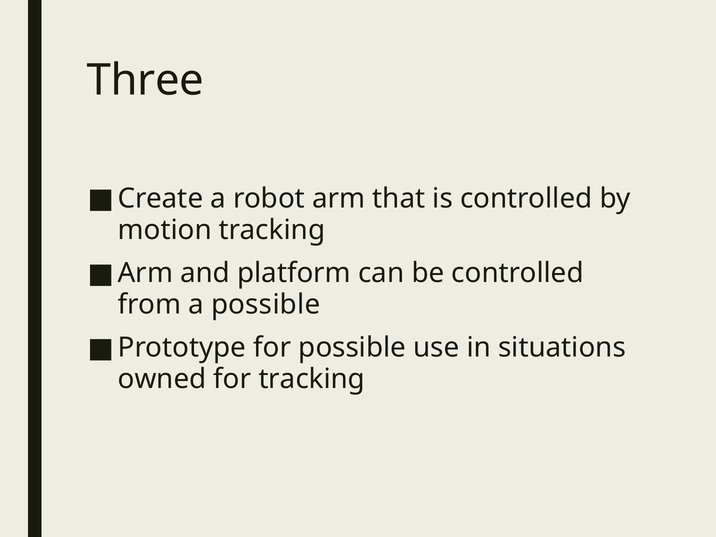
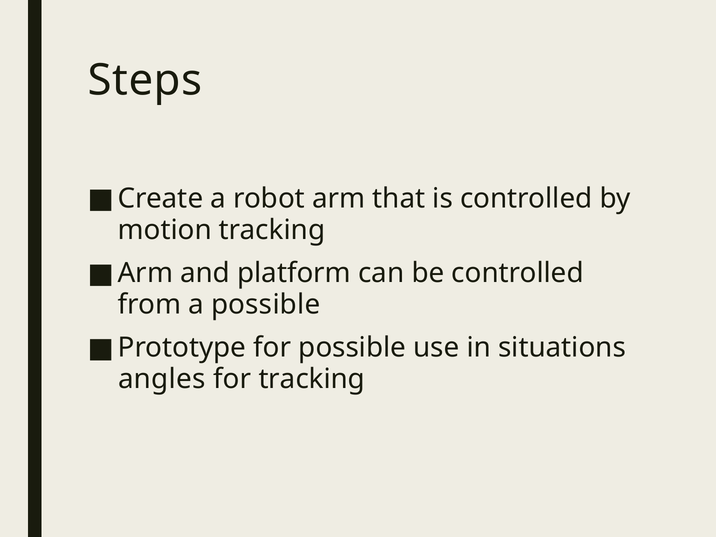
Three: Three -> Steps (145, 80)
owned: owned -> angles (162, 379)
